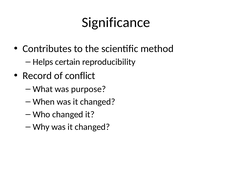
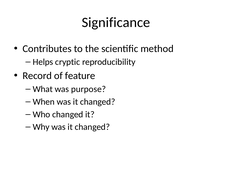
certain: certain -> cryptic (68, 62)
conflict: conflict -> feature (80, 76)
